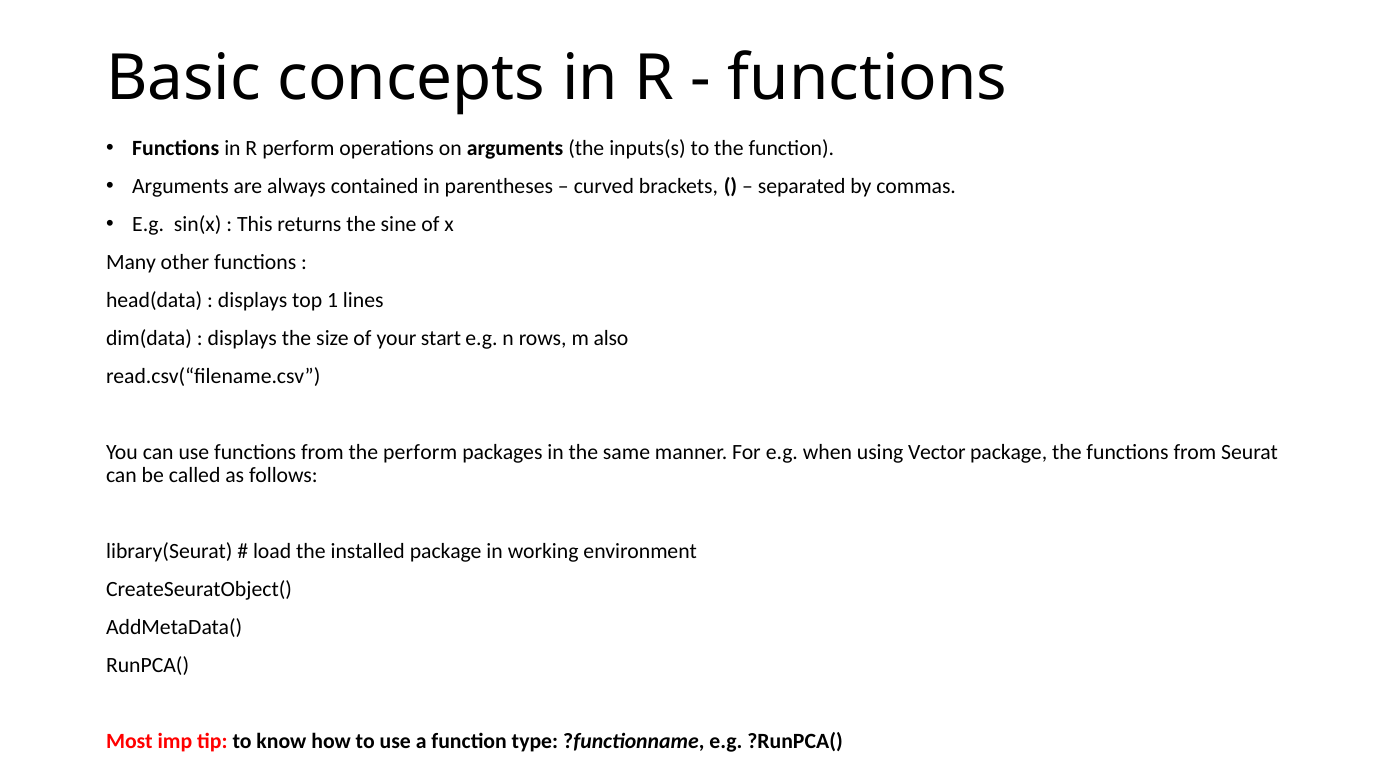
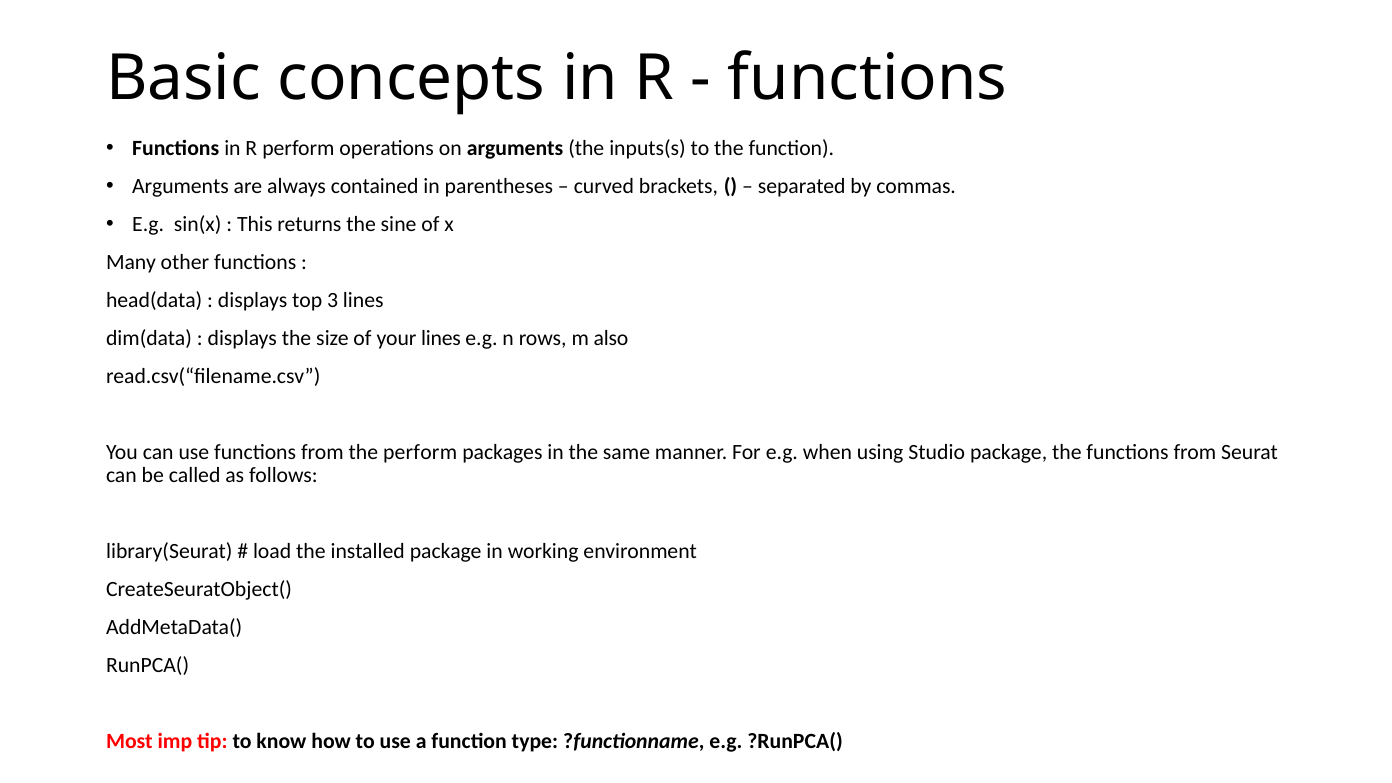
1: 1 -> 3 (333, 300)
your start: start -> lines (441, 338)
Vector: Vector -> Studio (937, 452)
